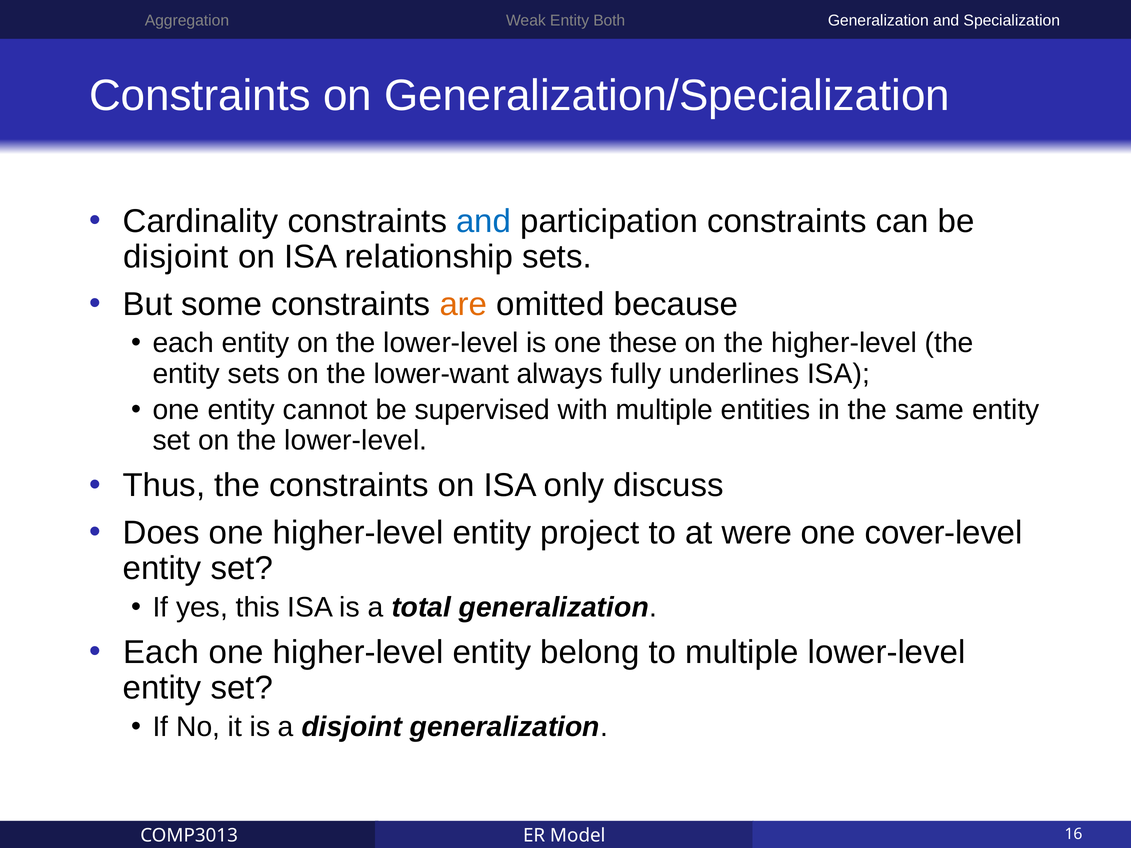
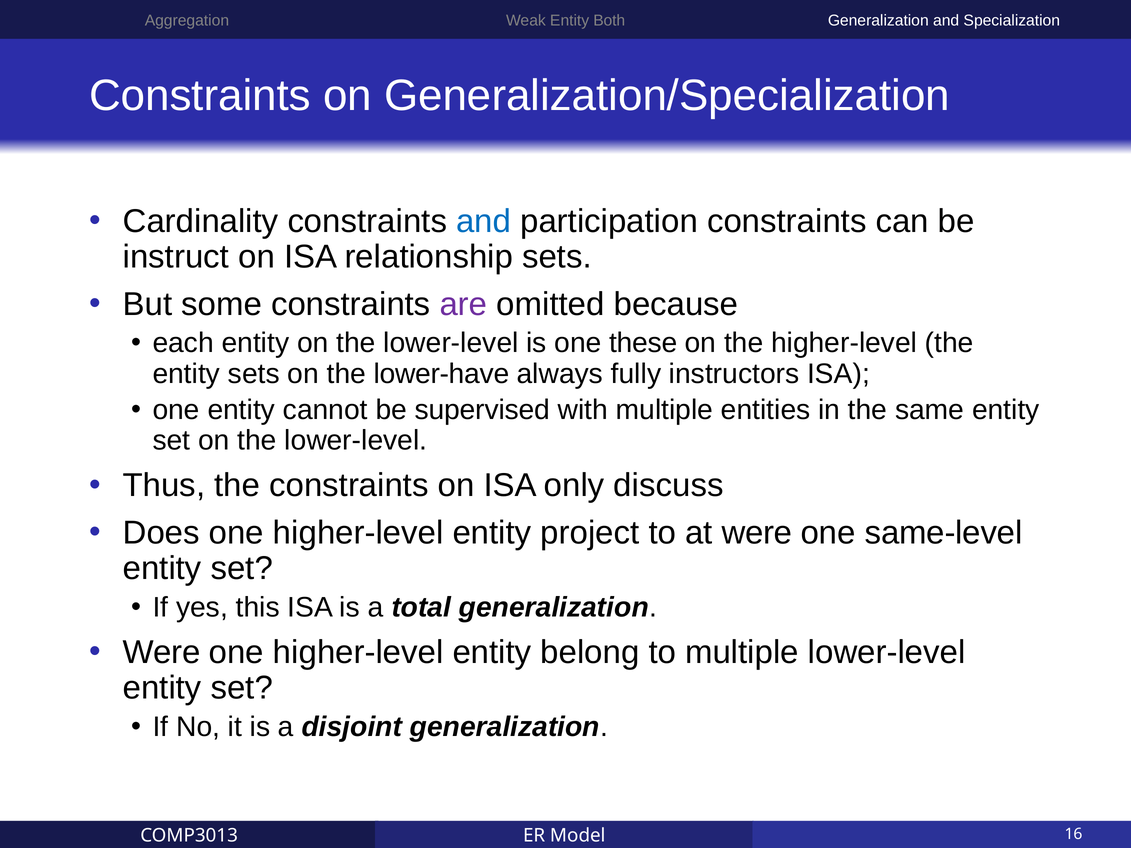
disjoint: disjoint -> instruct (176, 257)
are colour: orange -> purple (463, 304)
lower-want: lower-want -> lower-have (442, 374)
underlines: underlines -> instructors (734, 374)
cover-level: cover-level -> same-level (944, 533)
Each: Each -> Were (161, 652)
